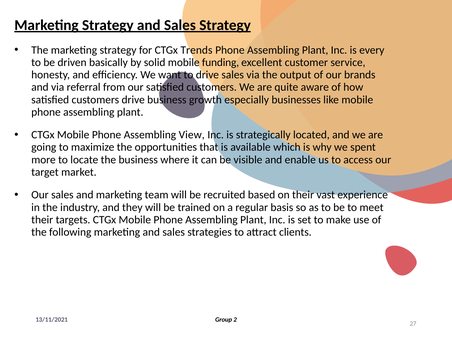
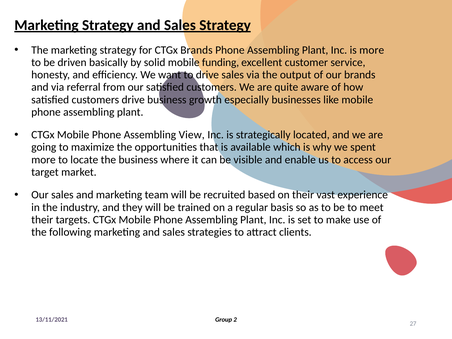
CTGx Trends: Trends -> Brands (196, 50)
is every: every -> more (372, 50)
